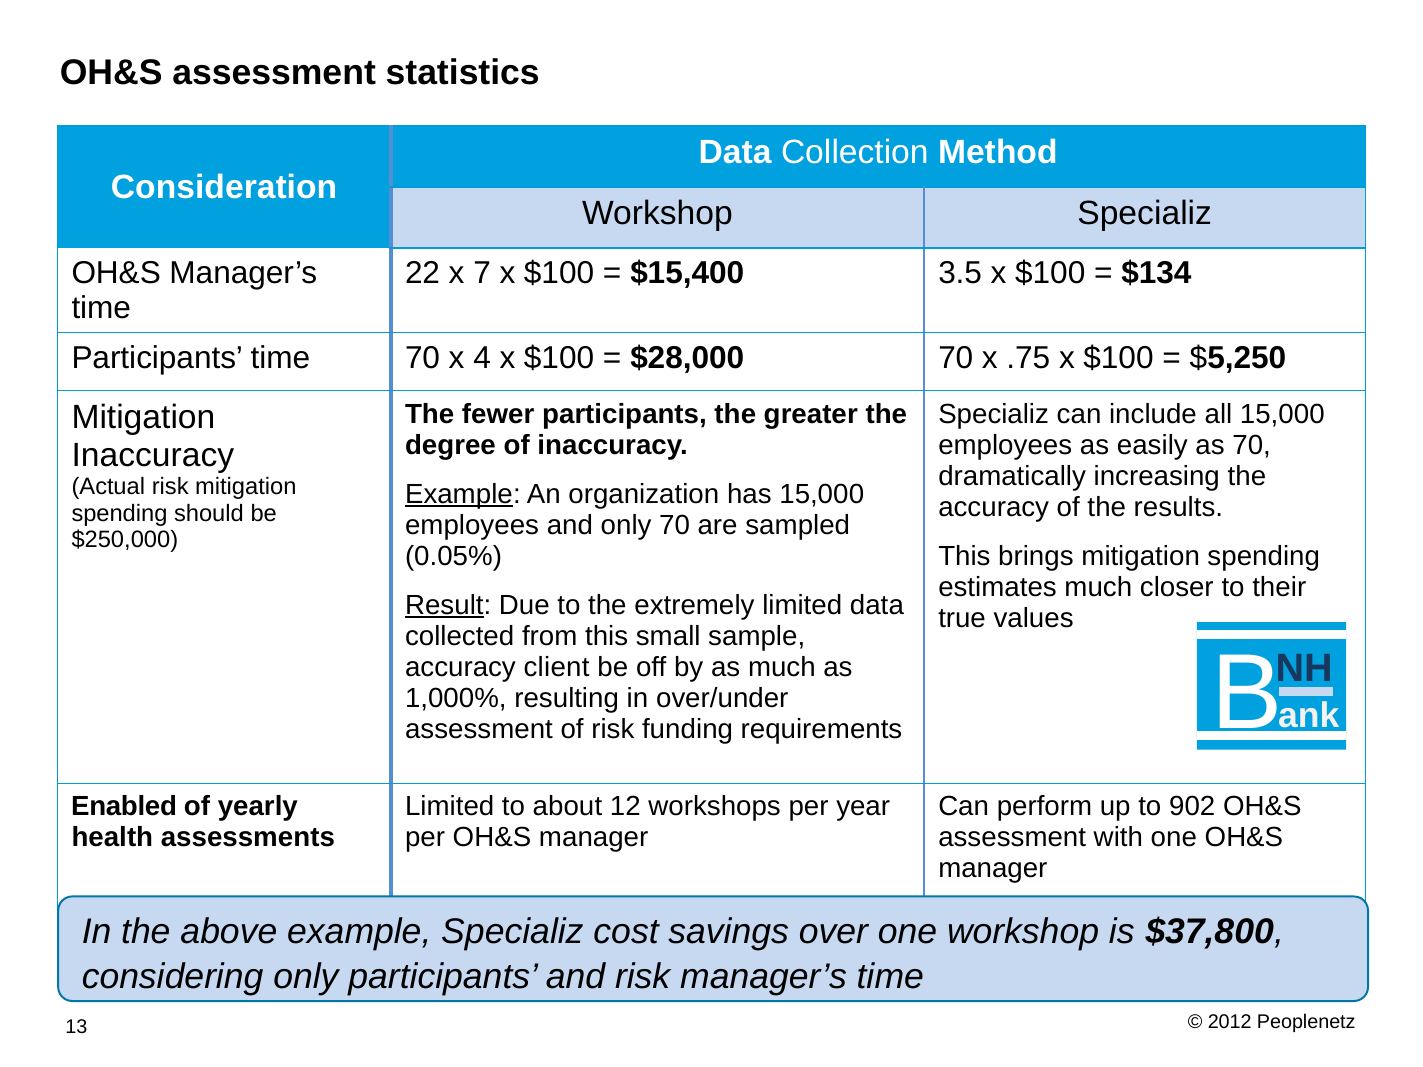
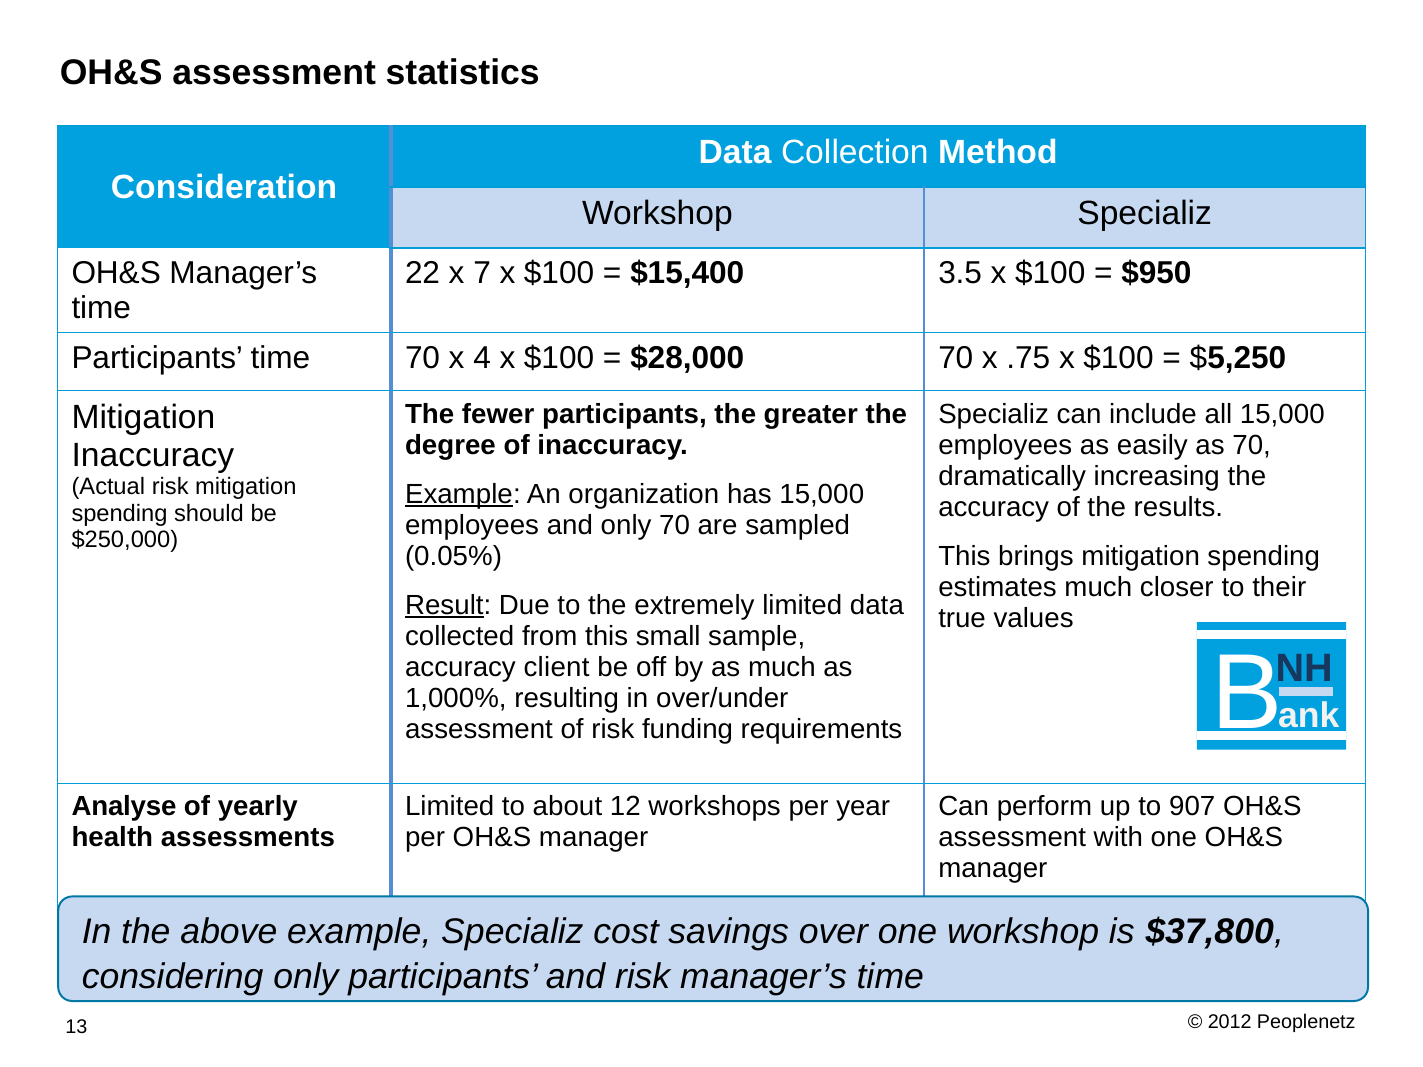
$134: $134 -> $950 (1156, 273)
Enabled: Enabled -> Analyse (124, 807)
902: 902 -> 907 (1192, 807)
